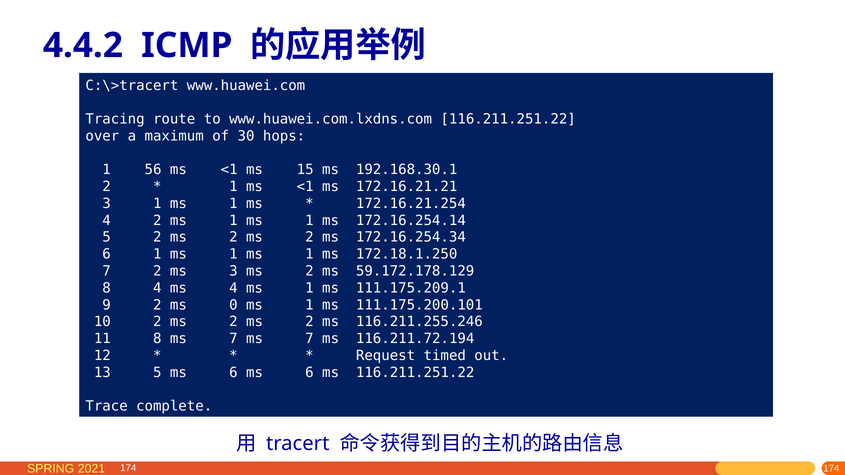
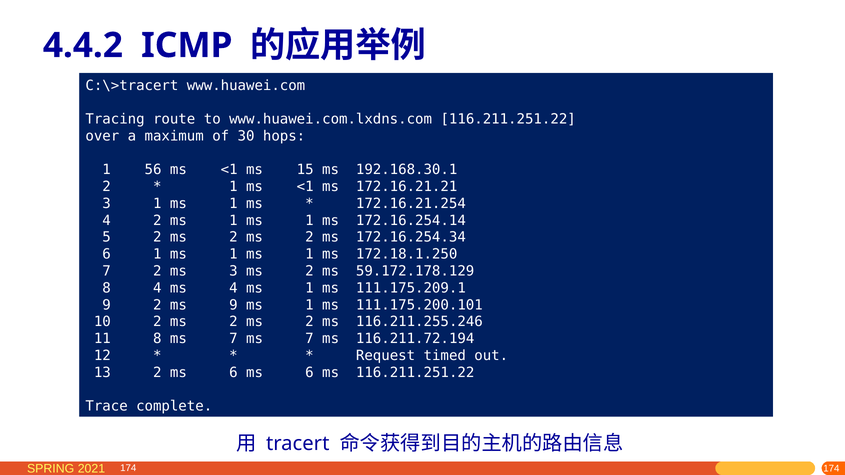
ms 0: 0 -> 9 (233, 305)
13 5: 5 -> 2 (157, 373)
